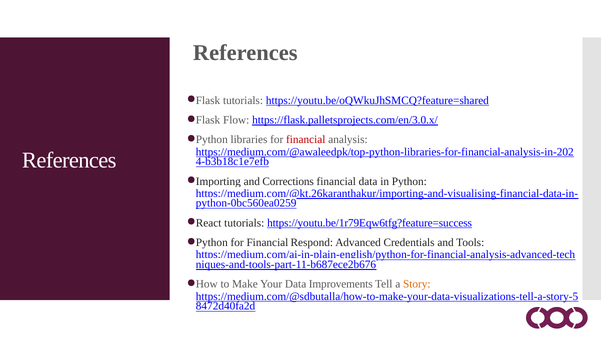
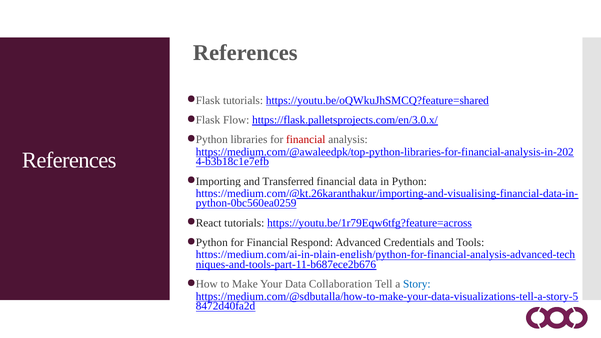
Corrections: Corrections -> Transferred (288, 181)
https://youtu.be/1r79Eqw6tfg?feature=success: https://youtu.be/1r79Eqw6tfg?feature=success -> https://youtu.be/1r79Eqw6tfg?feature=across (369, 223)
Improvements: Improvements -> Collaboration (341, 284)
Story colour: orange -> blue (417, 284)
